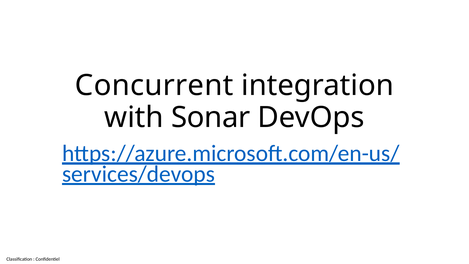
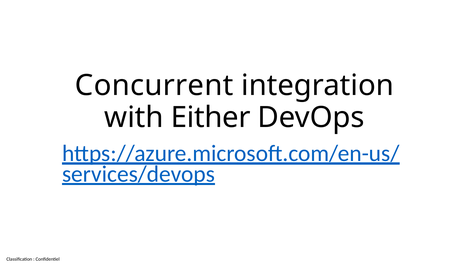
Sonar: Sonar -> Either (211, 117)
